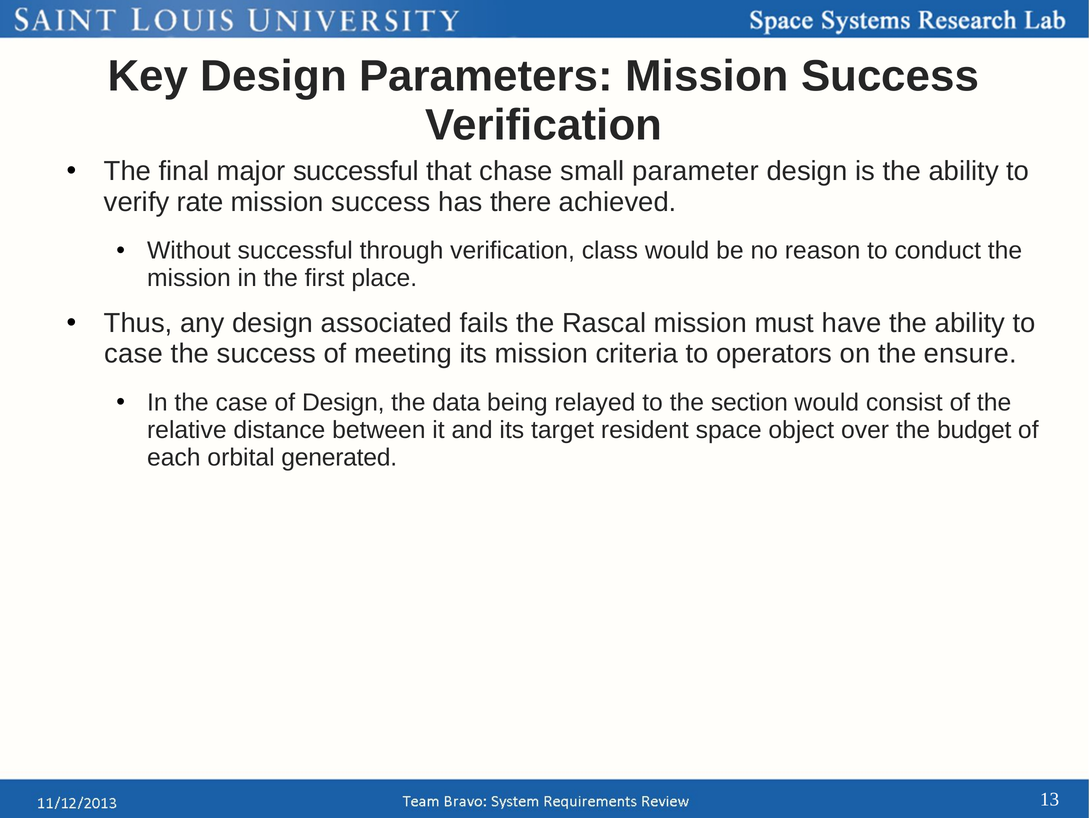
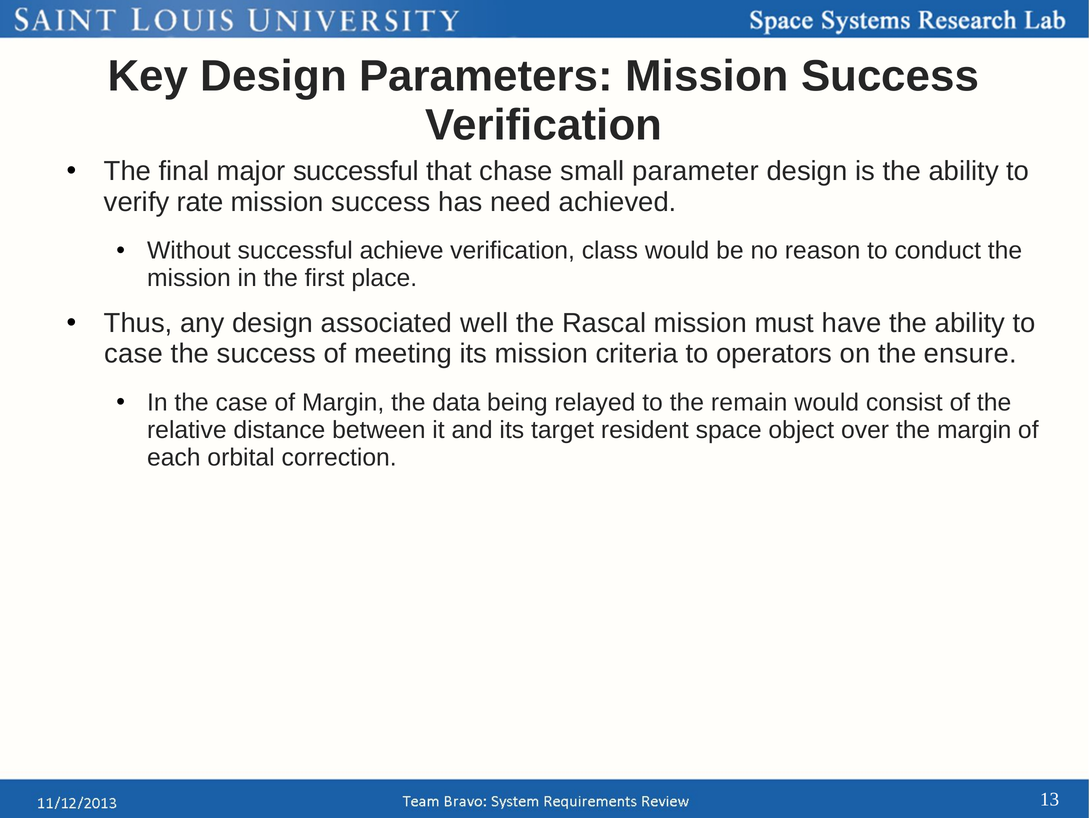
there: there -> need (521, 202)
through: through -> achieve (402, 250)
fails: fails -> well (484, 323)
of Design: Design -> Margin (343, 402)
section: section -> remain (749, 402)
the budget: budget -> margin (974, 430)
generated: generated -> correction (339, 457)
